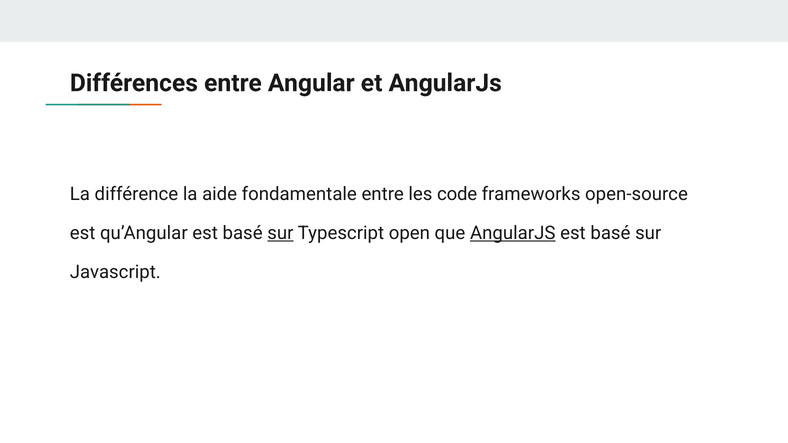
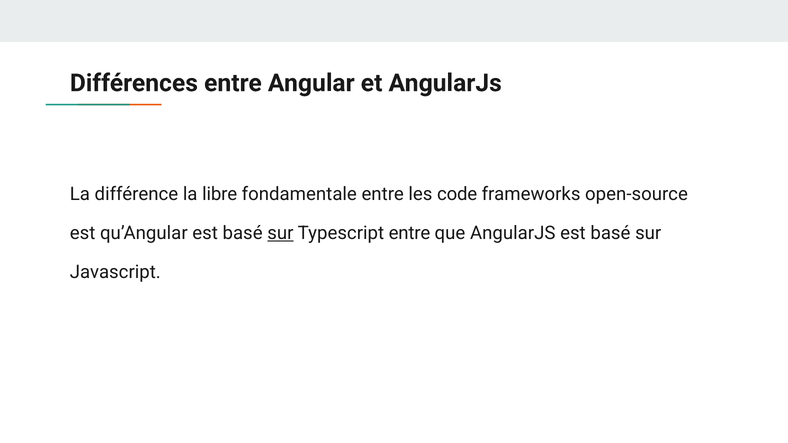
aide: aide -> libre (220, 194)
Typescript open: open -> entre (410, 233)
AngularJS underline: present -> none (513, 233)
